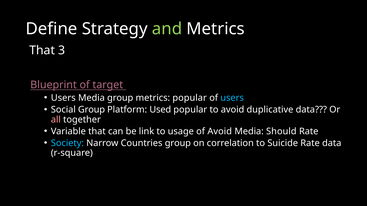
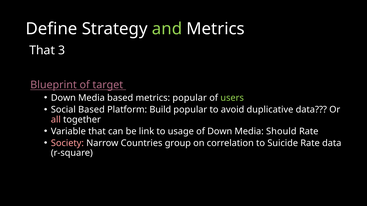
Users: Users -> Down (63, 98)
Media group: group -> based (120, 98)
users colour: light blue -> light green (232, 98)
Social Group: Group -> Based (91, 110)
Used: Used -> Build (160, 110)
of Avoid: Avoid -> Down (220, 132)
Society colour: light blue -> pink (67, 143)
